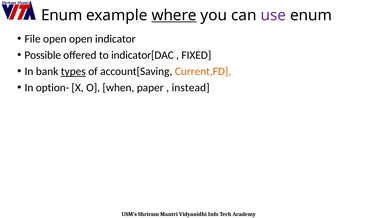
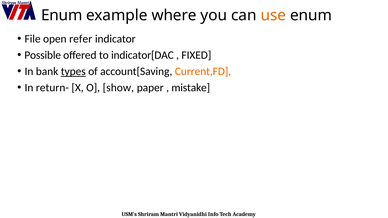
where underline: present -> none (174, 15)
use colour: purple -> orange (273, 15)
open open: open -> refer (81, 39)
option-: option- -> return- (52, 88)
when: when -> show (118, 88)
instead: instead -> mistake (191, 88)
